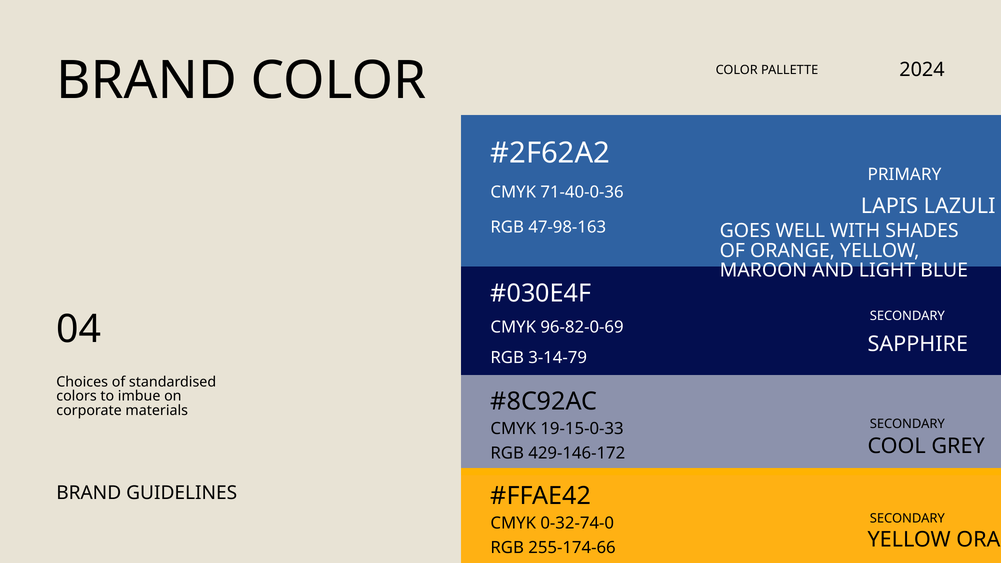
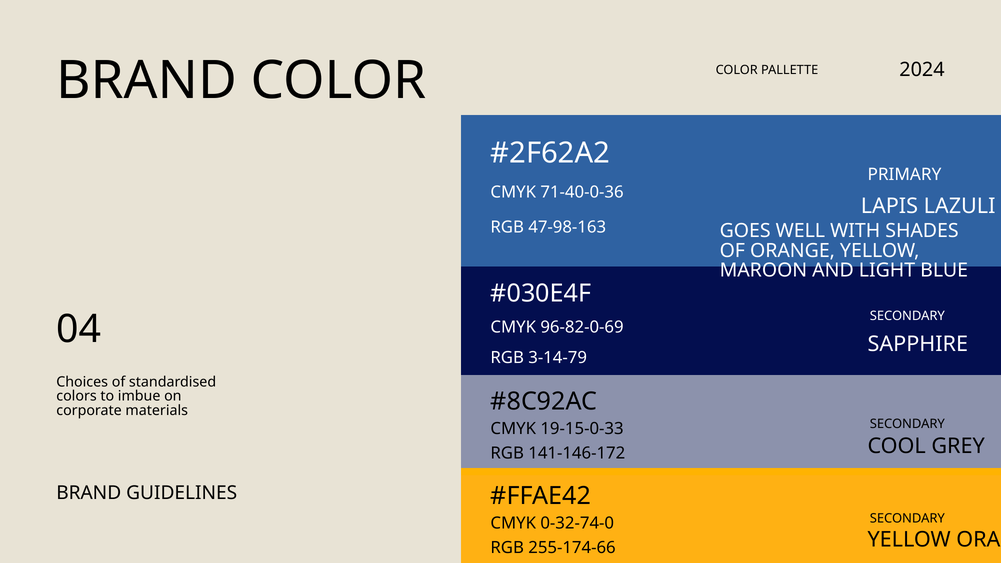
429-146-172: 429-146-172 -> 141-146-172 (577, 453)
